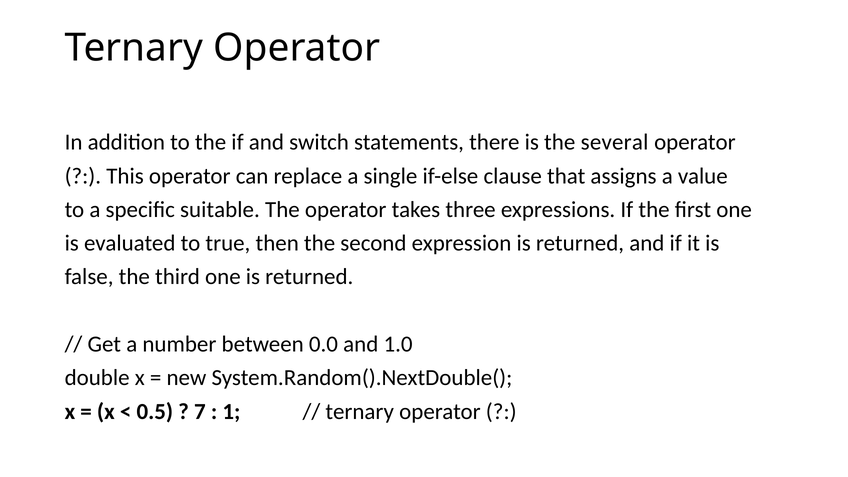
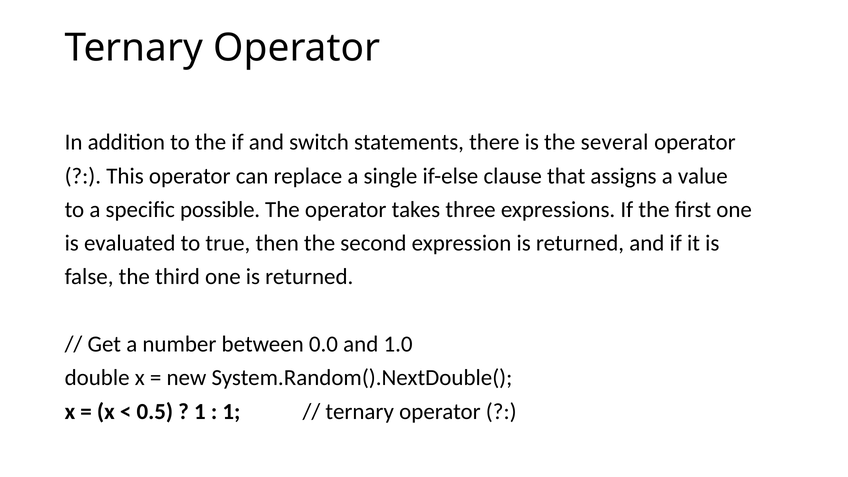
suitable: suitable -> possible (220, 210)
7: 7 -> 1 (200, 411)
